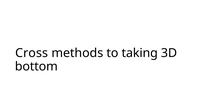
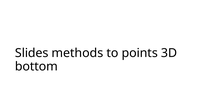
Cross: Cross -> Slides (32, 53)
taking: taking -> points (140, 53)
